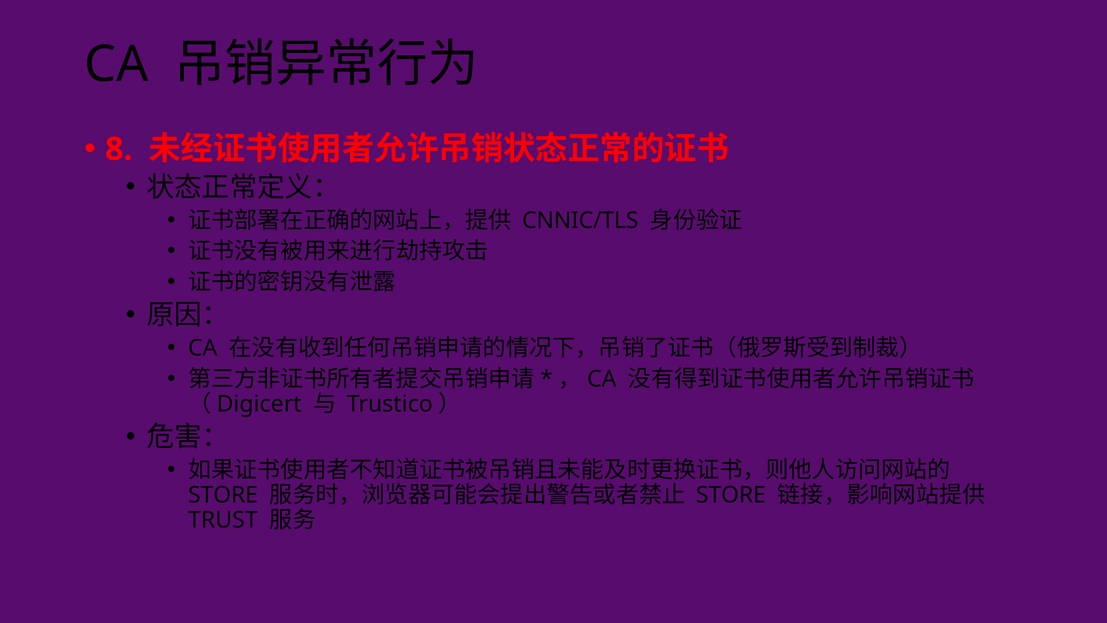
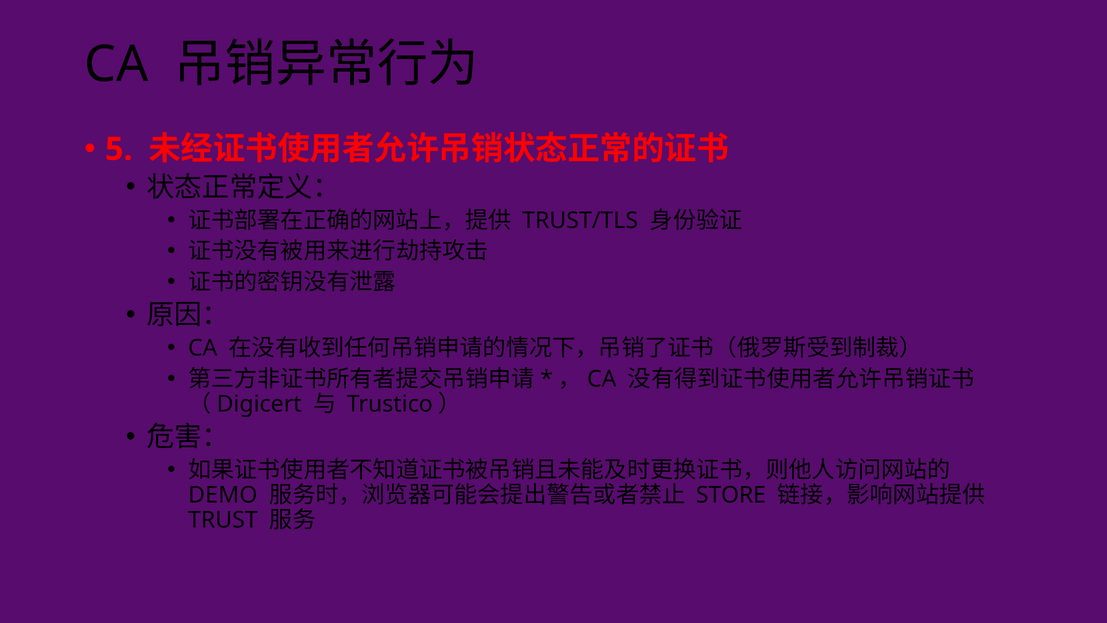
8: 8 -> 5 (119, 149)
CNNIC/TLS: CNNIC/TLS -> TRUST/TLS (580, 221)
STORE: STORE -> DEMO (223, 495)
